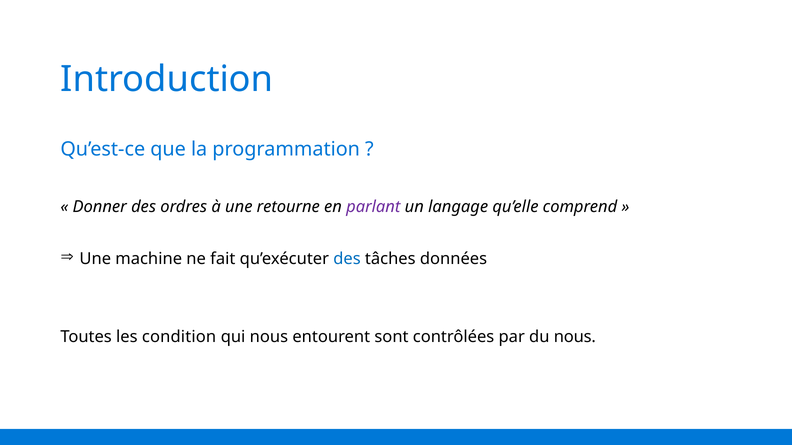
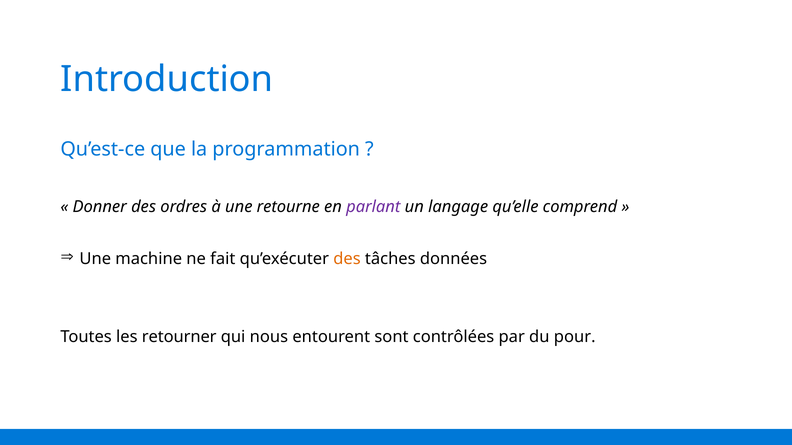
des colour: blue -> orange (347, 259)
condition: condition -> retourner (179, 337)
du nous: nous -> pour (575, 337)
